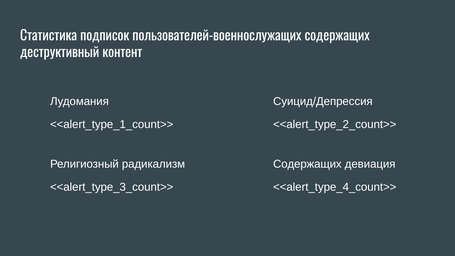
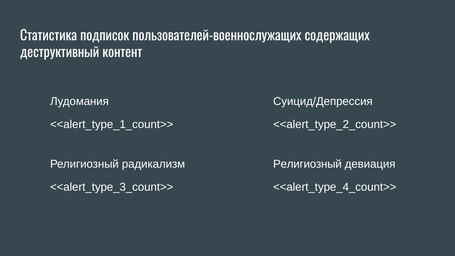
радикализм Содержащих: Содержащих -> Религиозный (307, 164)
